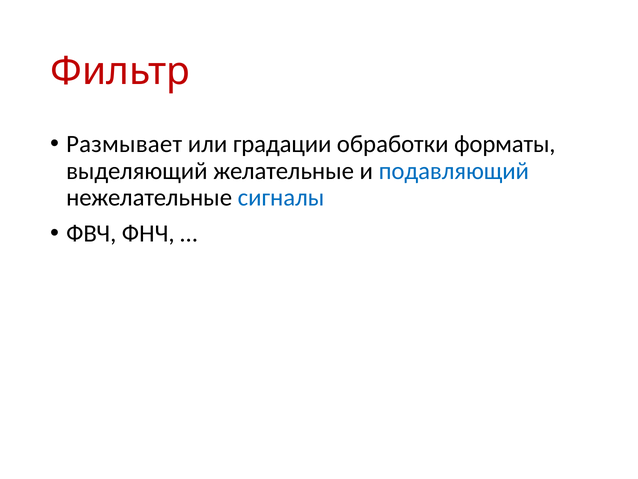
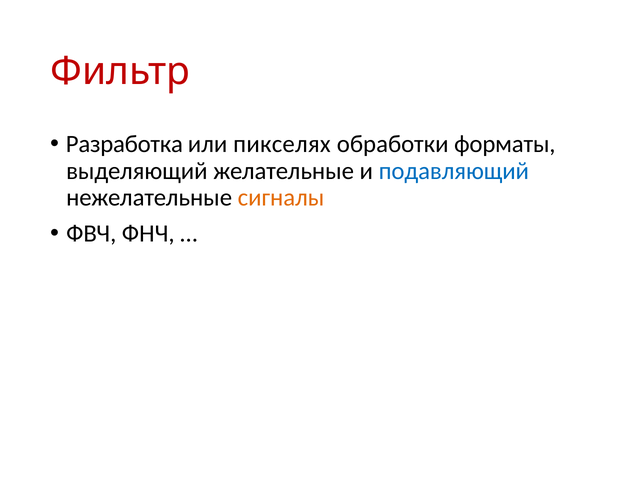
Размывает: Размывает -> Разработка (124, 144)
градации: градации -> пикселях (282, 144)
сигналы colour: blue -> orange (281, 197)
